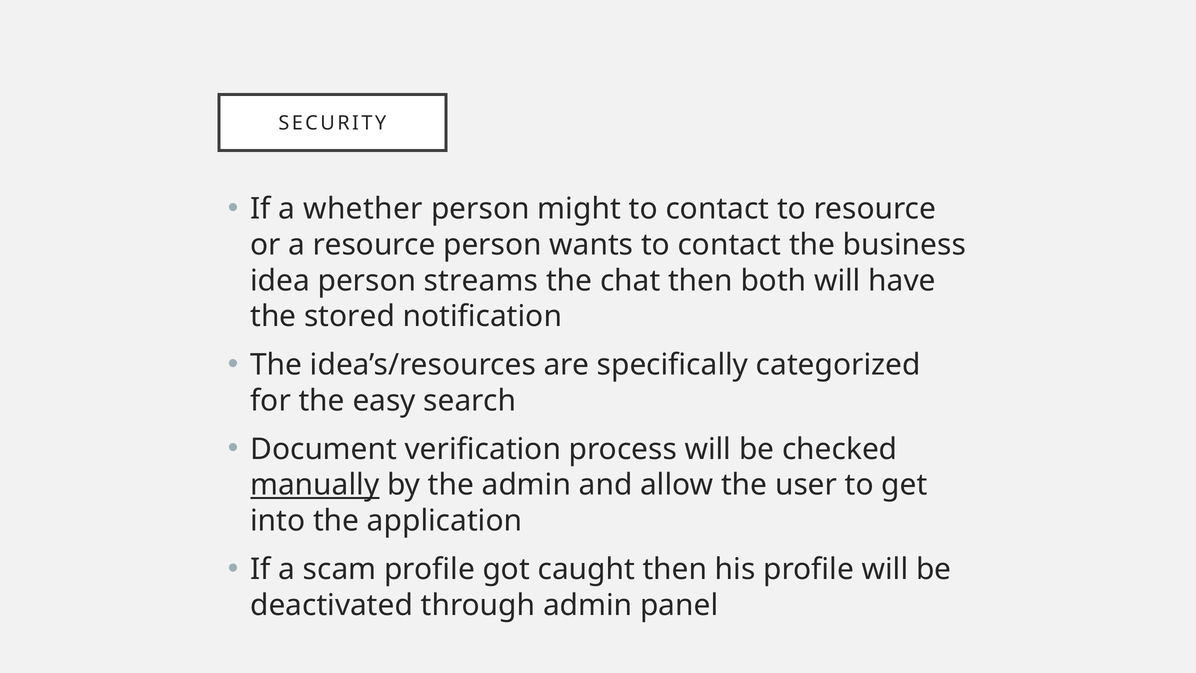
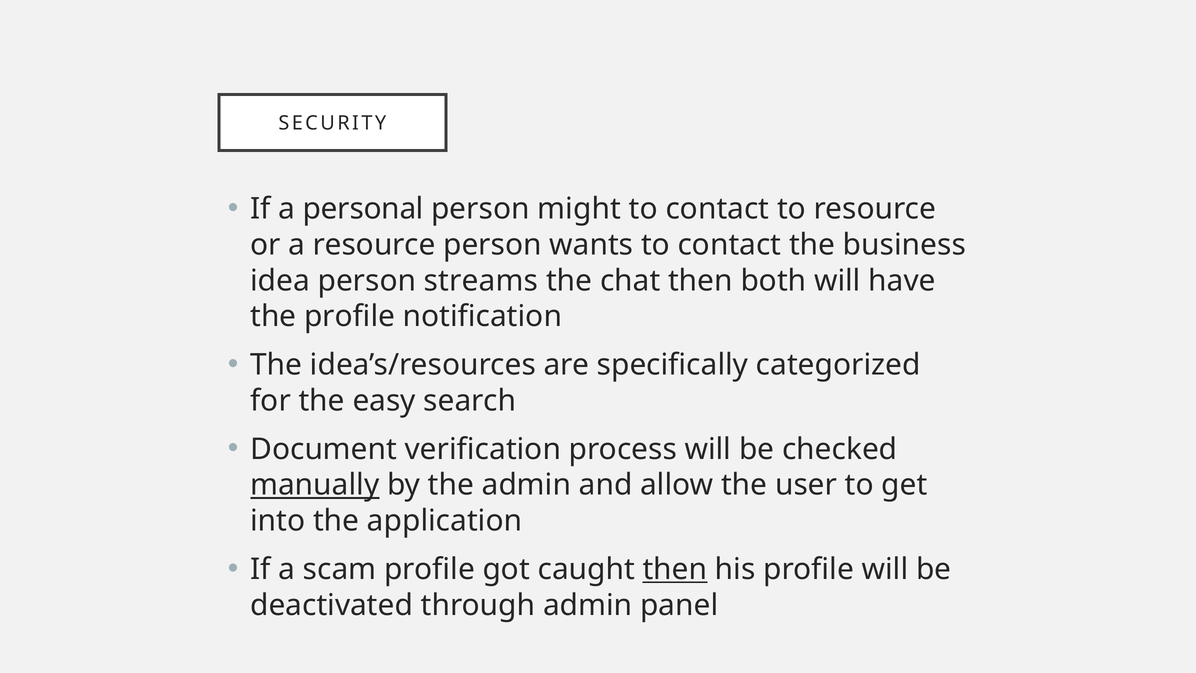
whether: whether -> personal (363, 209)
the stored: stored -> profile (350, 316)
then underline: none -> present (675, 569)
